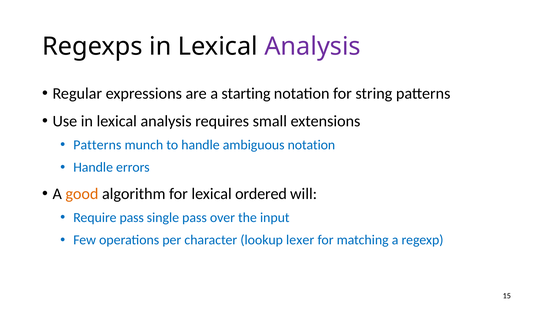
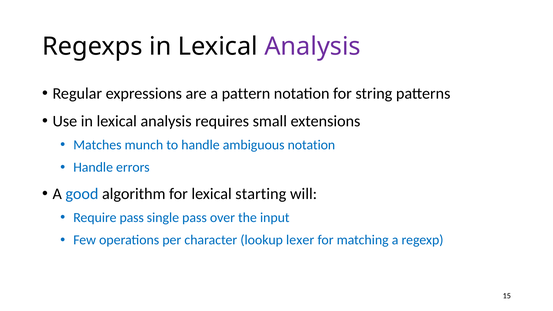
starting: starting -> pattern (246, 93)
Patterns: Patterns -> Matches (97, 145)
good colour: orange -> blue (82, 194)
ordered: ordered -> starting (261, 194)
